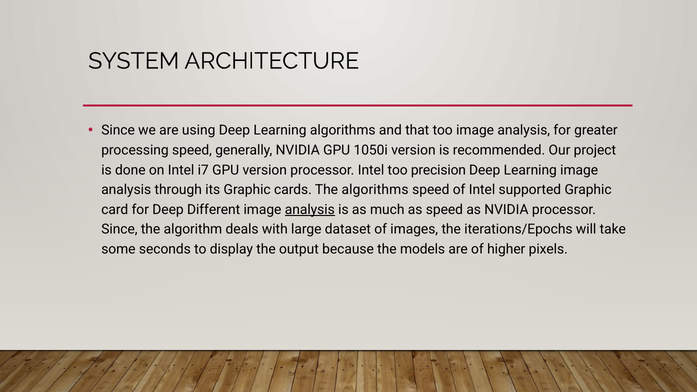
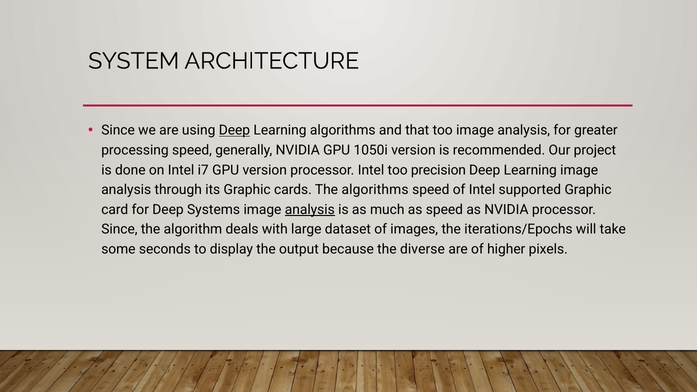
Deep underline: none -> present (234, 130)
Different: Different -> Systems (214, 210)
models: models -> diverse (422, 249)
